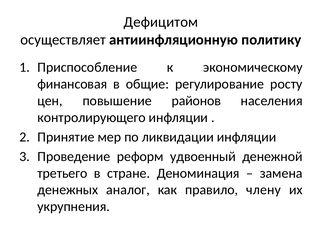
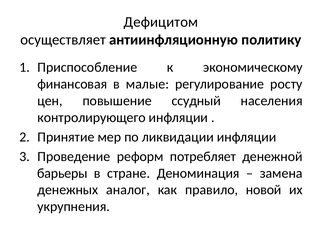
общие: общие -> малые (147, 84)
районов: районов -> ссудный (196, 101)
удвоенный: удвоенный -> потребляет (203, 156)
третьего: третьего -> барьеры (62, 173)
члену: члену -> новой (264, 189)
